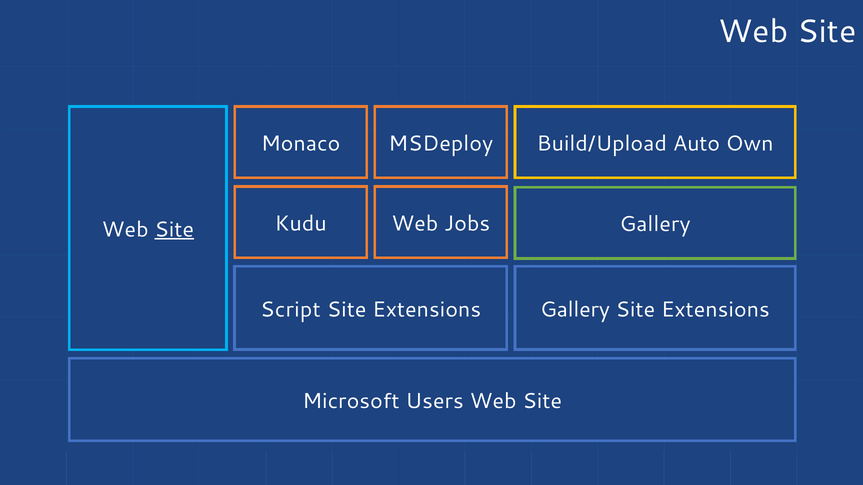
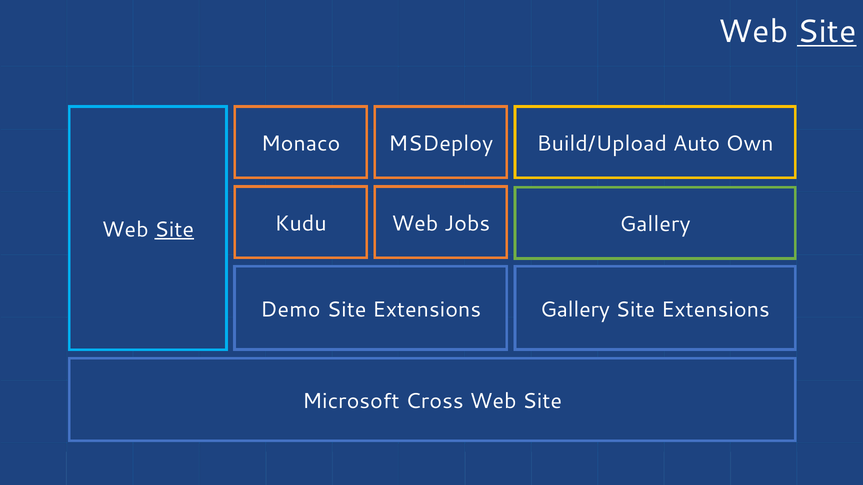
Site underline: none -> present (827, 32)
Script: Script -> Demo (290, 310)
Users: Users -> Cross (435, 401)
